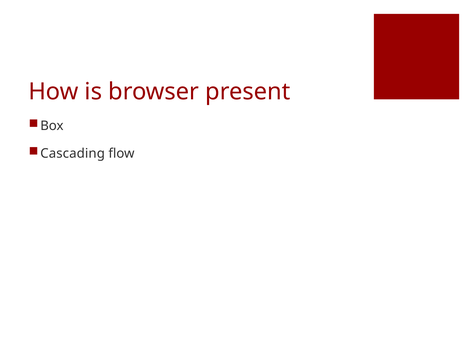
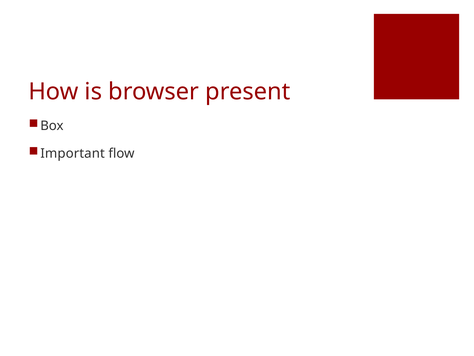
Cascading: Cascading -> Important (73, 153)
